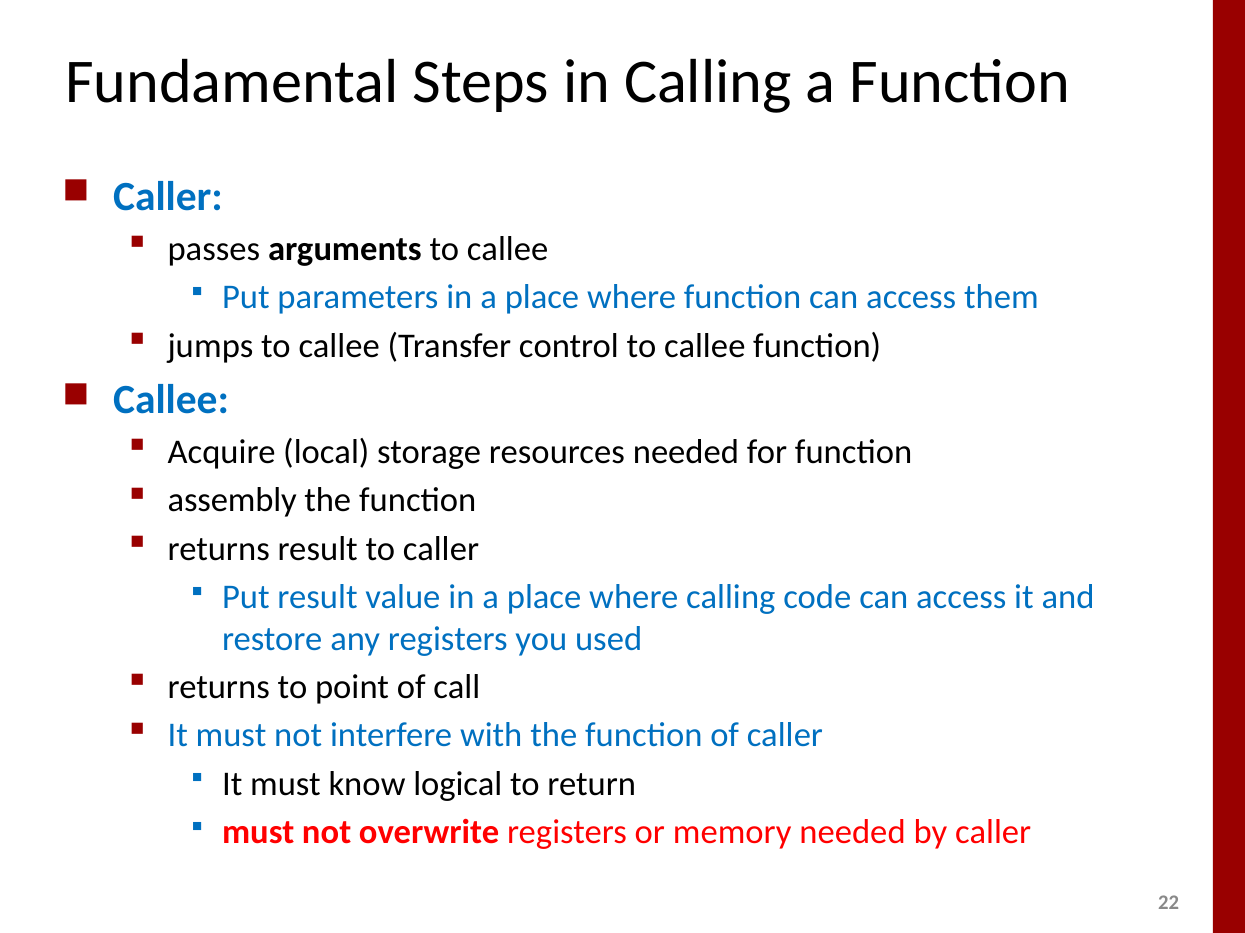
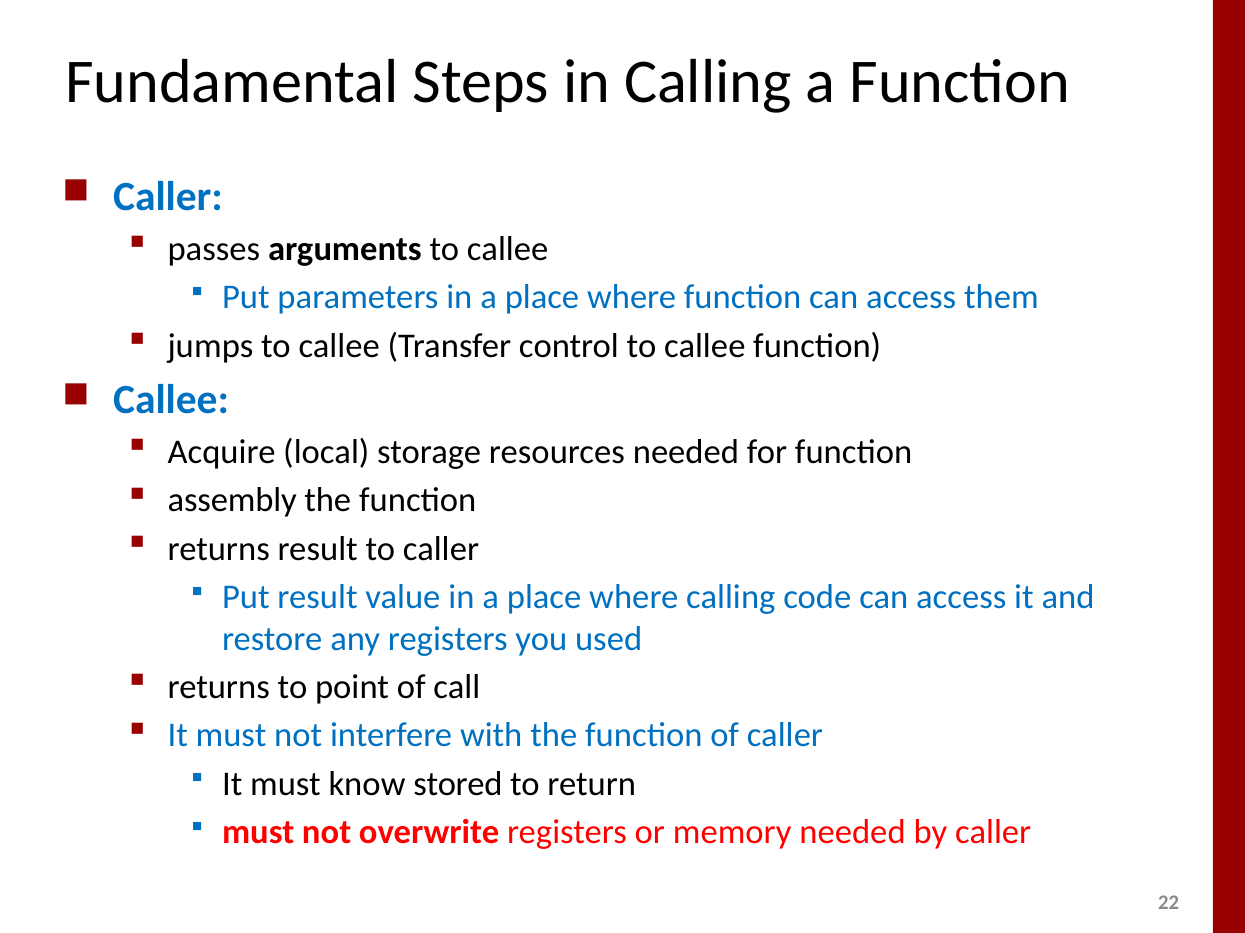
logical: logical -> stored (458, 785)
